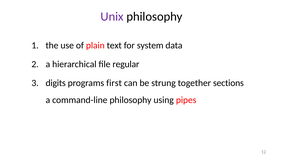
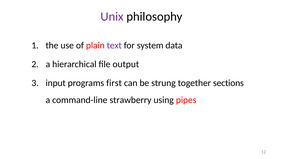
text colour: black -> purple (114, 45)
regular: regular -> output (126, 64)
digits: digits -> input (56, 83)
command-line philosophy: philosophy -> strawberry (130, 100)
